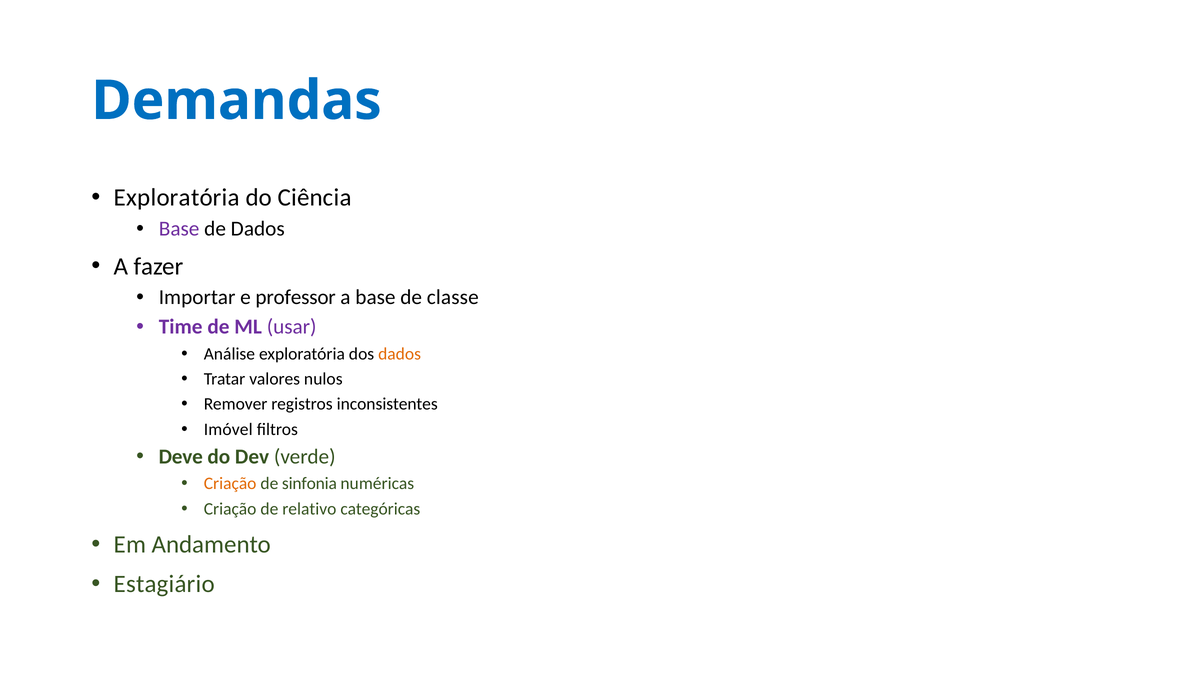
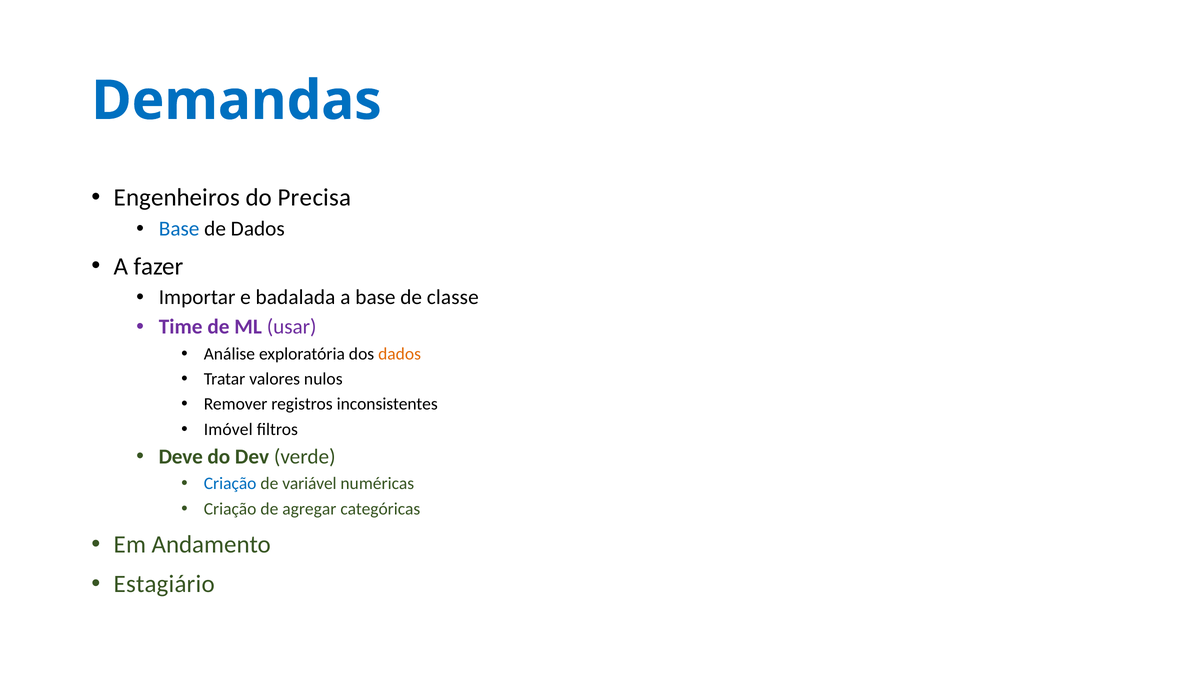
Exploratória: Exploratória -> Engenheiros (177, 197)
Ciência: Ciência -> Precisa (315, 197)
Base colour: purple -> blue (179, 229)
professor: professor -> badalada (295, 297)
Criação colour: orange -> blue (230, 483)
sinfonia: sinfonia -> variável (309, 483)
relativo: relativo -> agregar (309, 508)
